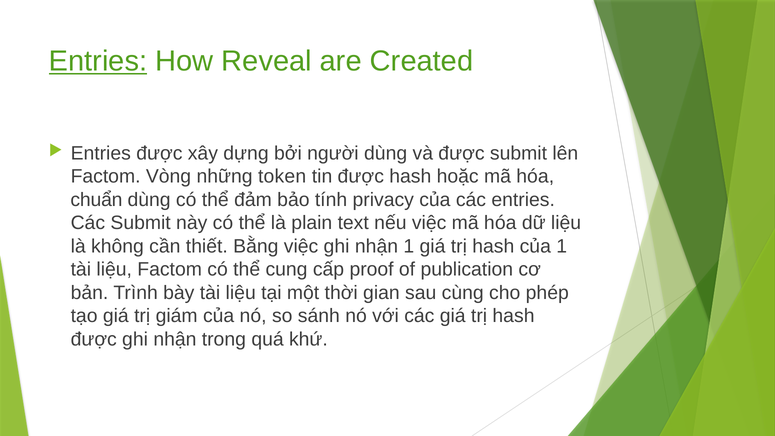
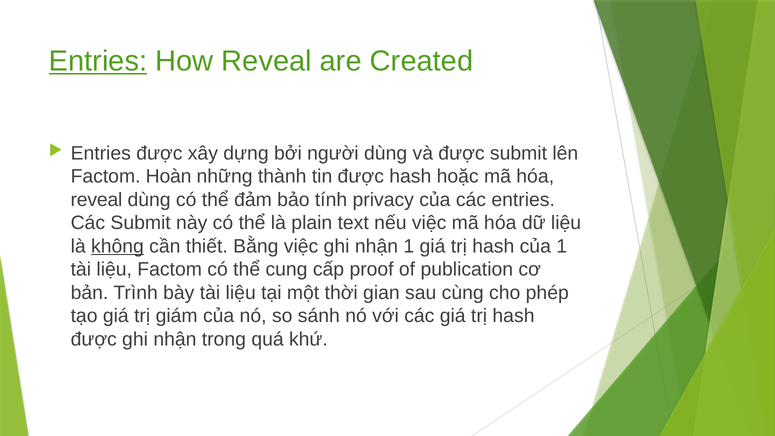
Vòng: Vòng -> Hoàn (169, 176)
token: token -> thành (282, 176)
chuẩn: chuẩn -> reveal (97, 200)
không underline: none -> present (117, 246)
